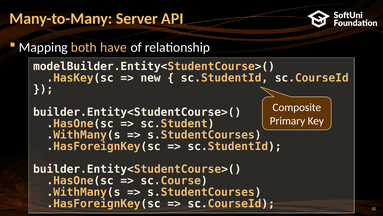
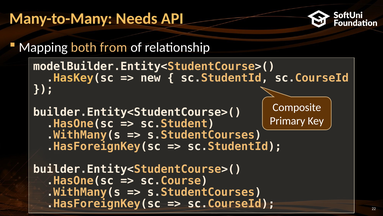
Server: Server -> Needs (137, 19)
have: have -> from (114, 47)
